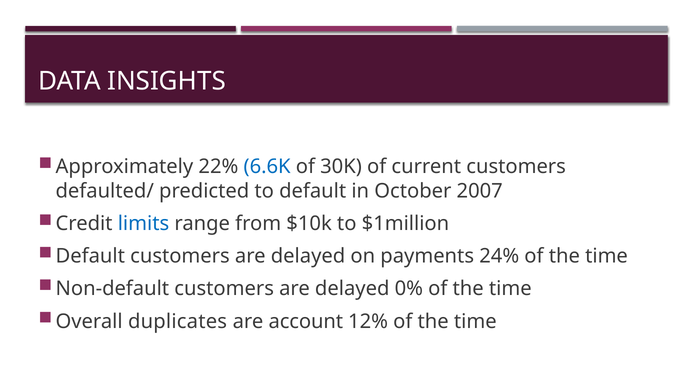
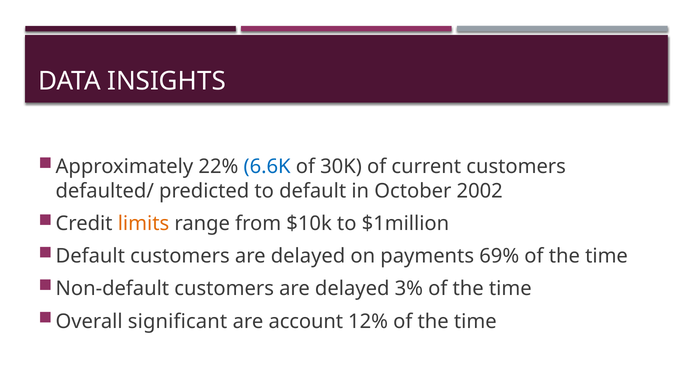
2007: 2007 -> 2002 (480, 191)
limits colour: blue -> orange (143, 223)
24%: 24% -> 69% (499, 256)
0%: 0% -> 3% (409, 289)
duplicates: duplicates -> significant (178, 321)
